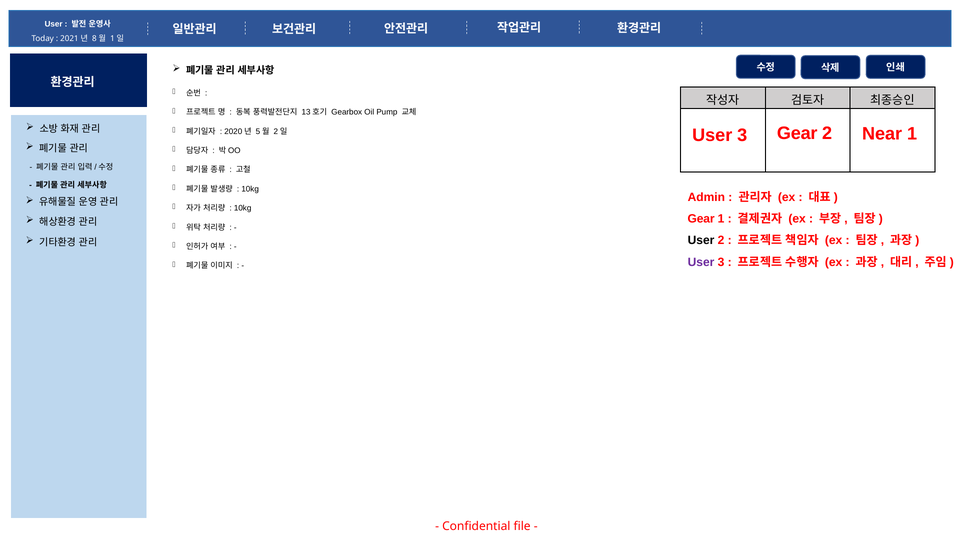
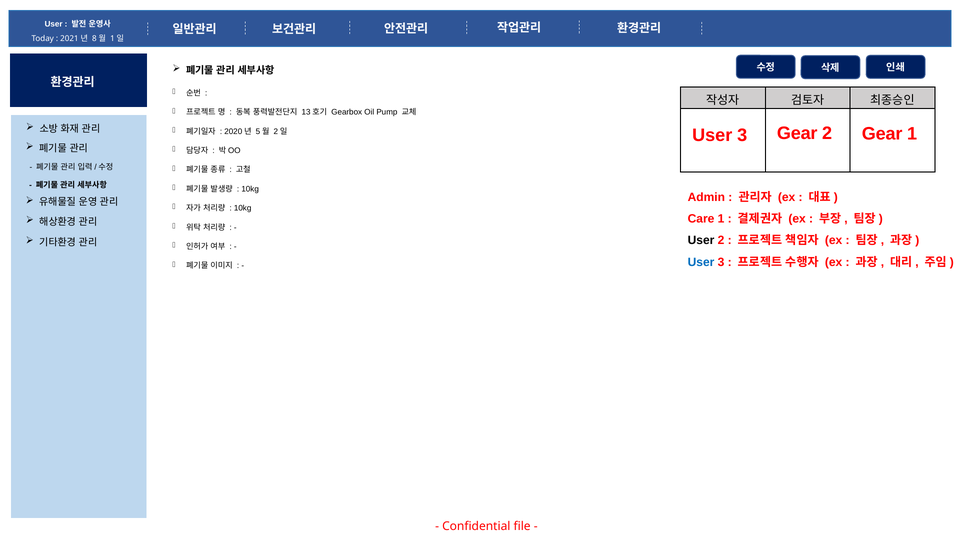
Near: Near -> Gear (882, 134)
Gear: Gear -> Care (701, 219)
User colour: purple -> blue (701, 262)
